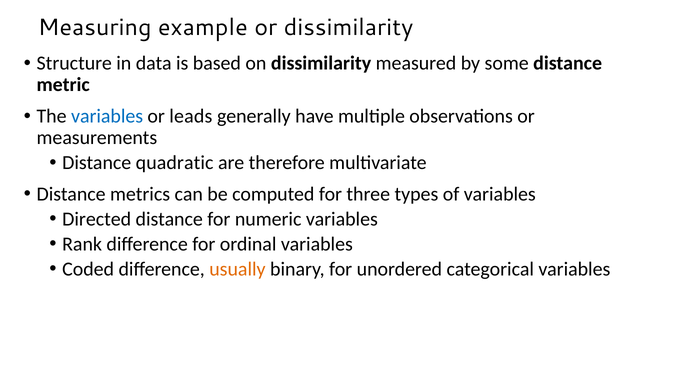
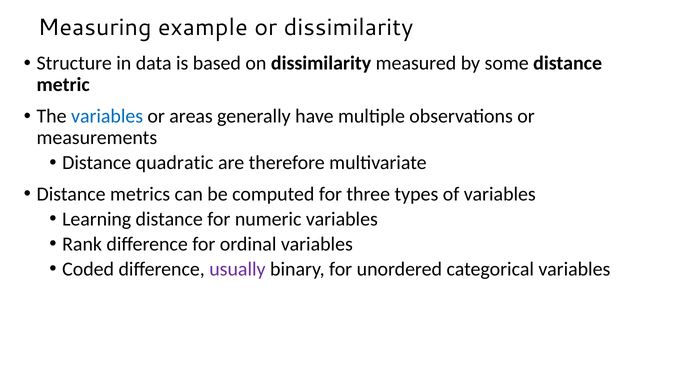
leads: leads -> areas (191, 116)
Directed: Directed -> Learning (97, 219)
usually colour: orange -> purple (237, 269)
